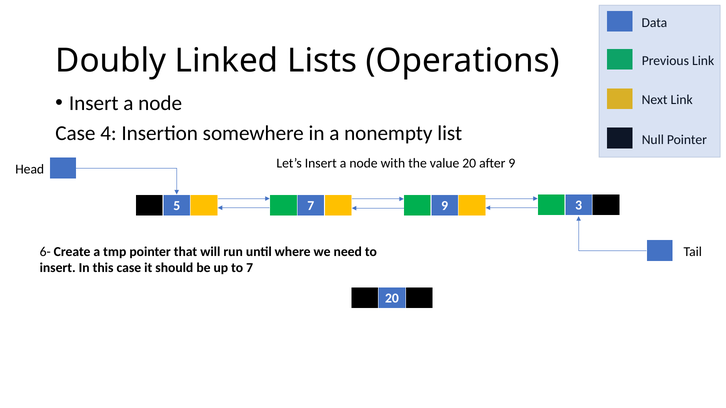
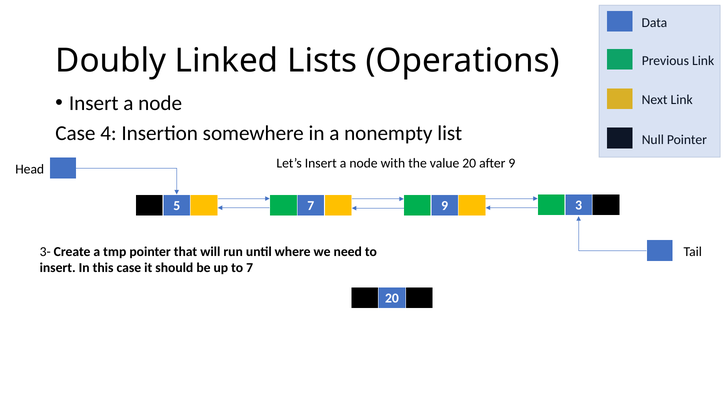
6-: 6- -> 3- (45, 252)
